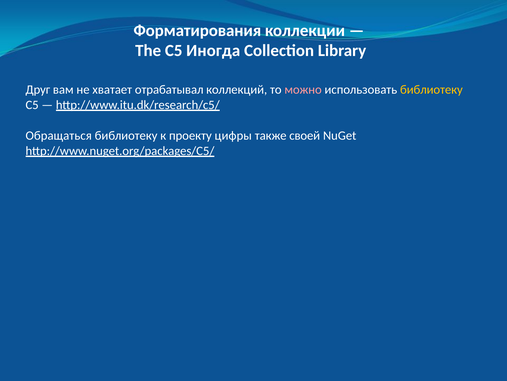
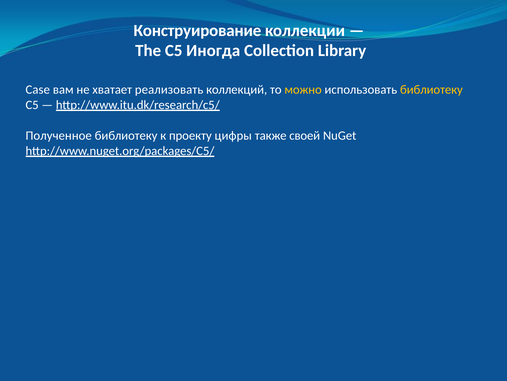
Форматирования: Форматирования -> Конструирование (197, 30)
Друг: Друг -> Case (38, 89)
отрабатывал: отрабатывал -> реализовать (169, 89)
можно colour: pink -> yellow (303, 89)
Обращаться: Обращаться -> Полученное (59, 135)
